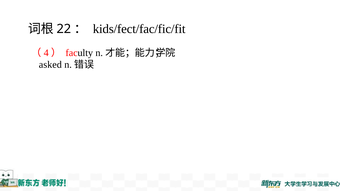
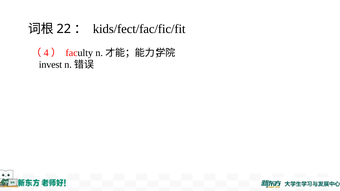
asked: asked -> invest (50, 65)
